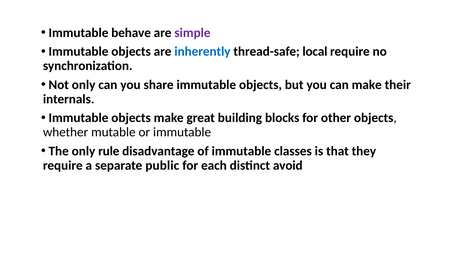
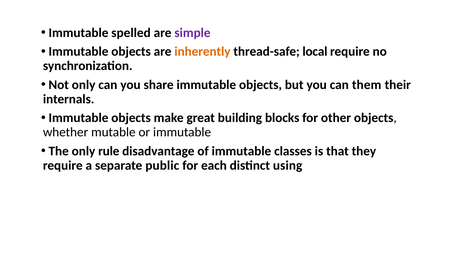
behave: behave -> spelled (131, 33)
inherently colour: blue -> orange (202, 52)
can make: make -> them (367, 85)
avoid: avoid -> using (288, 165)
